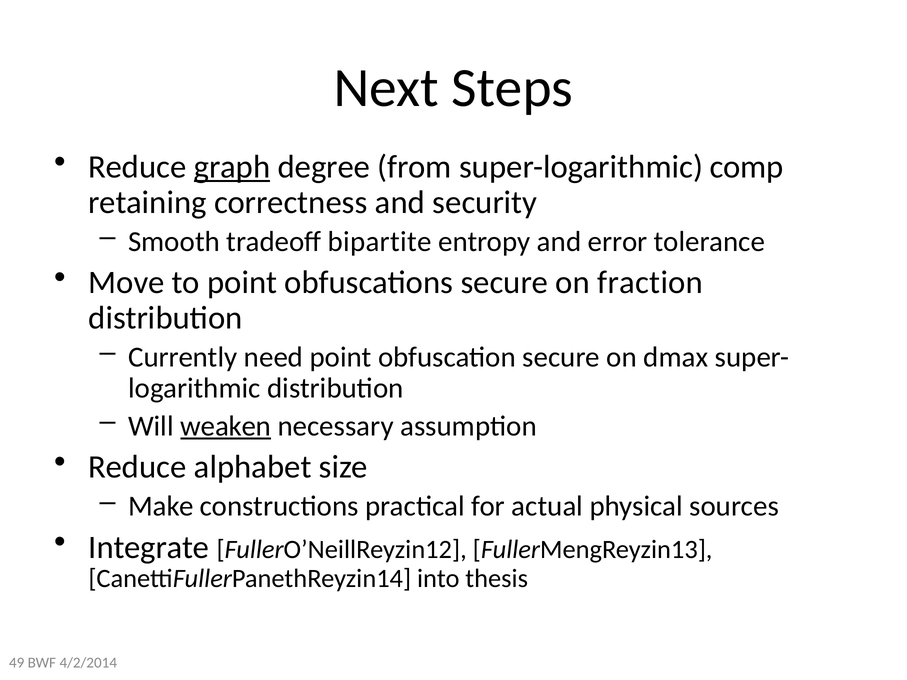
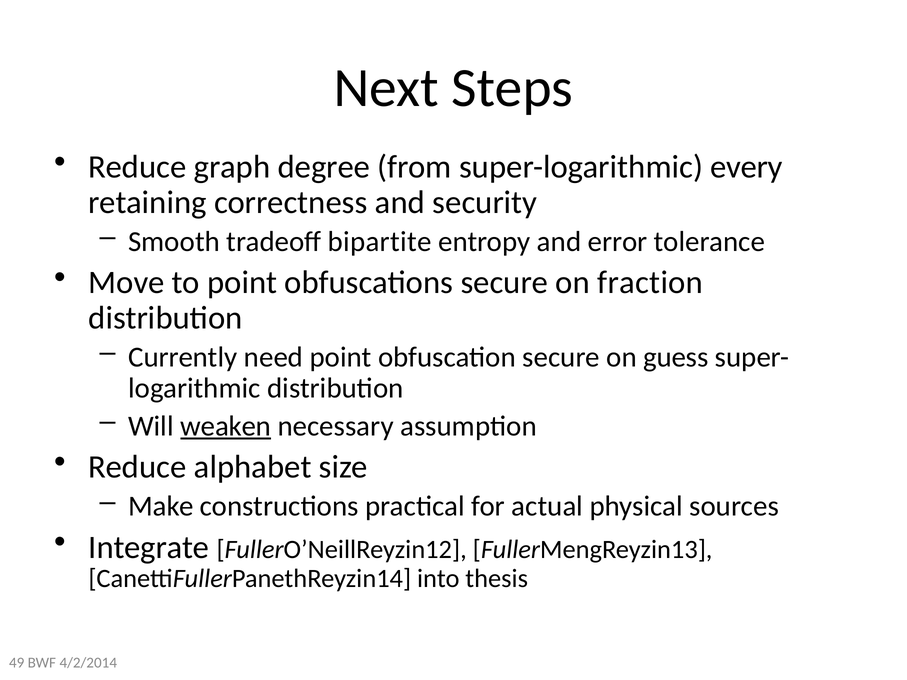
graph underline: present -> none (232, 167)
comp: comp -> every (746, 167)
dmax: dmax -> guess (676, 357)
